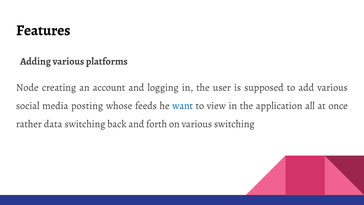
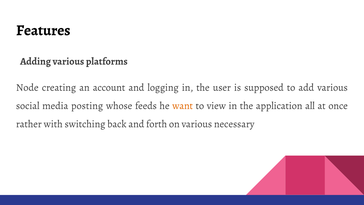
want colour: blue -> orange (183, 106)
data: data -> with (53, 124)
various switching: switching -> necessary (234, 124)
